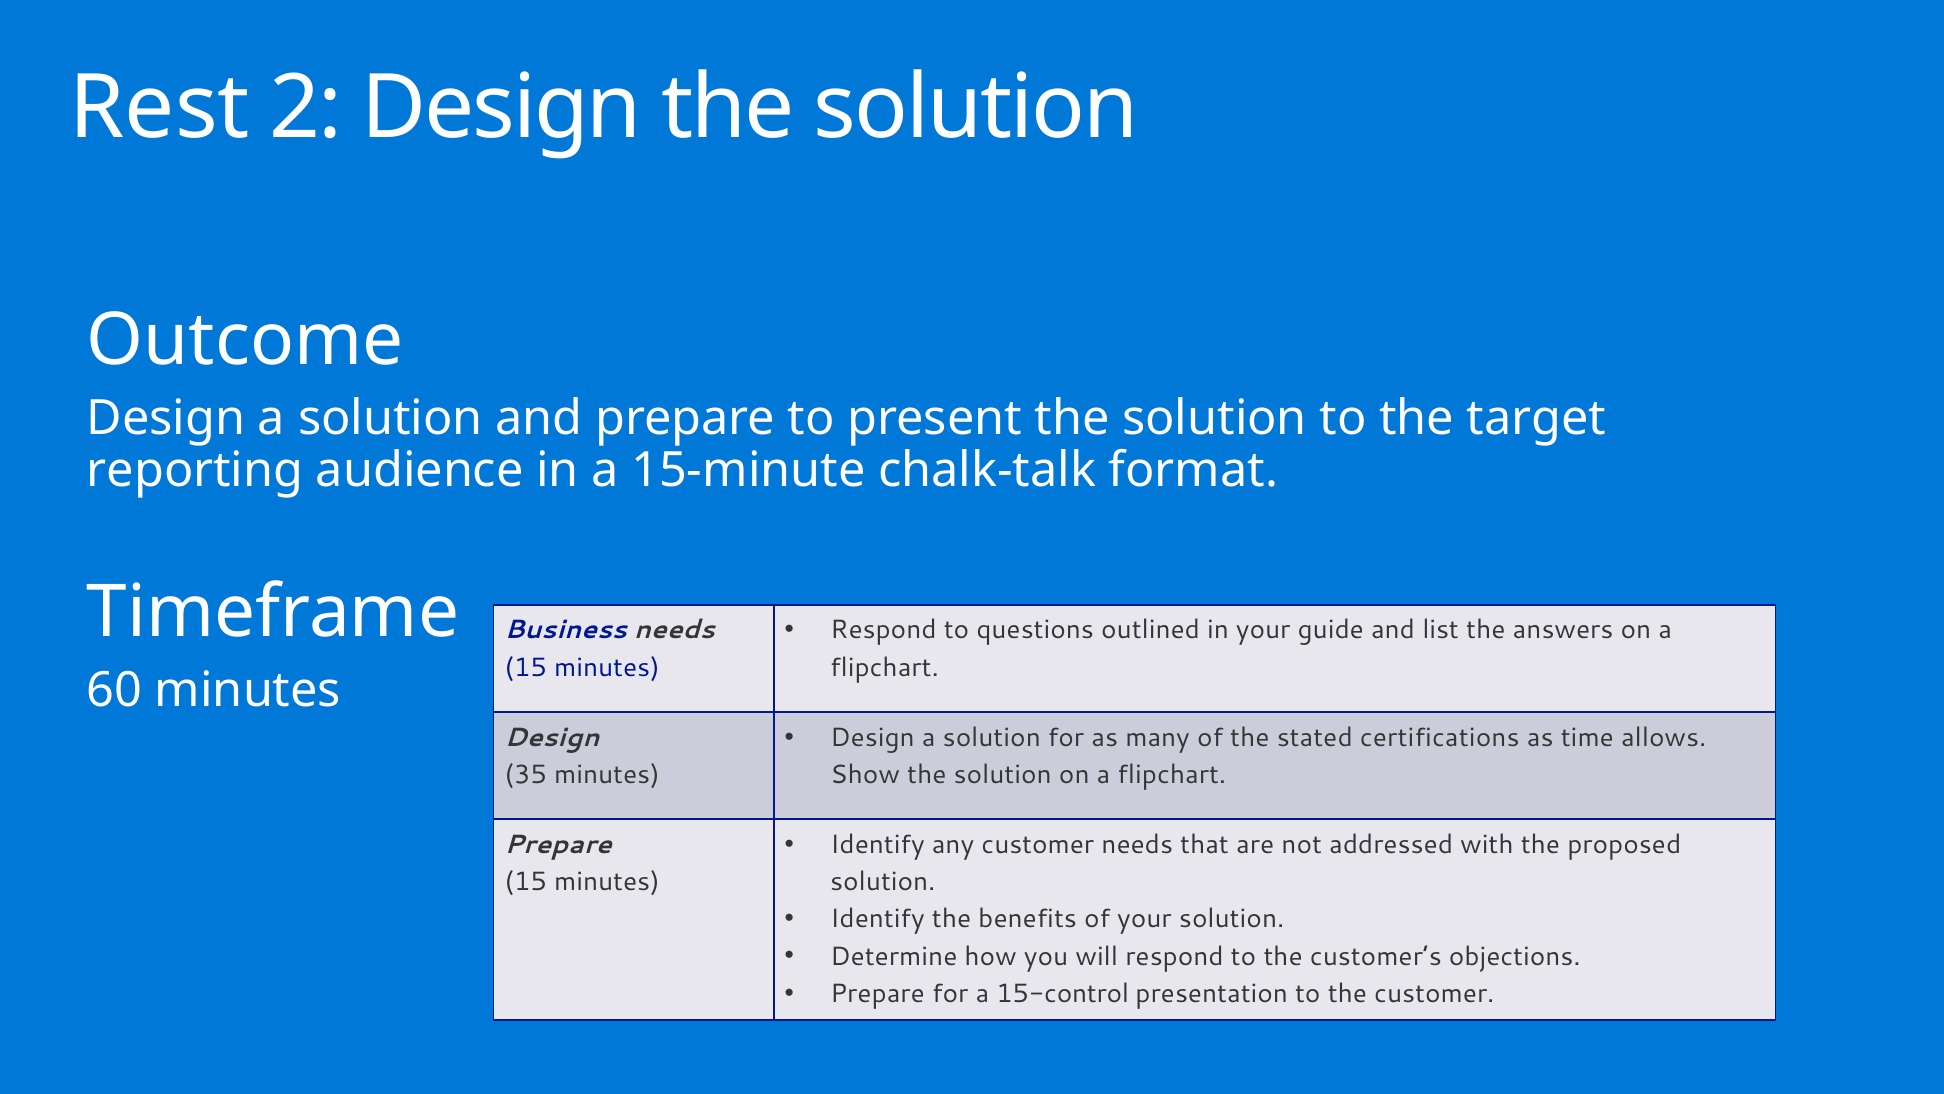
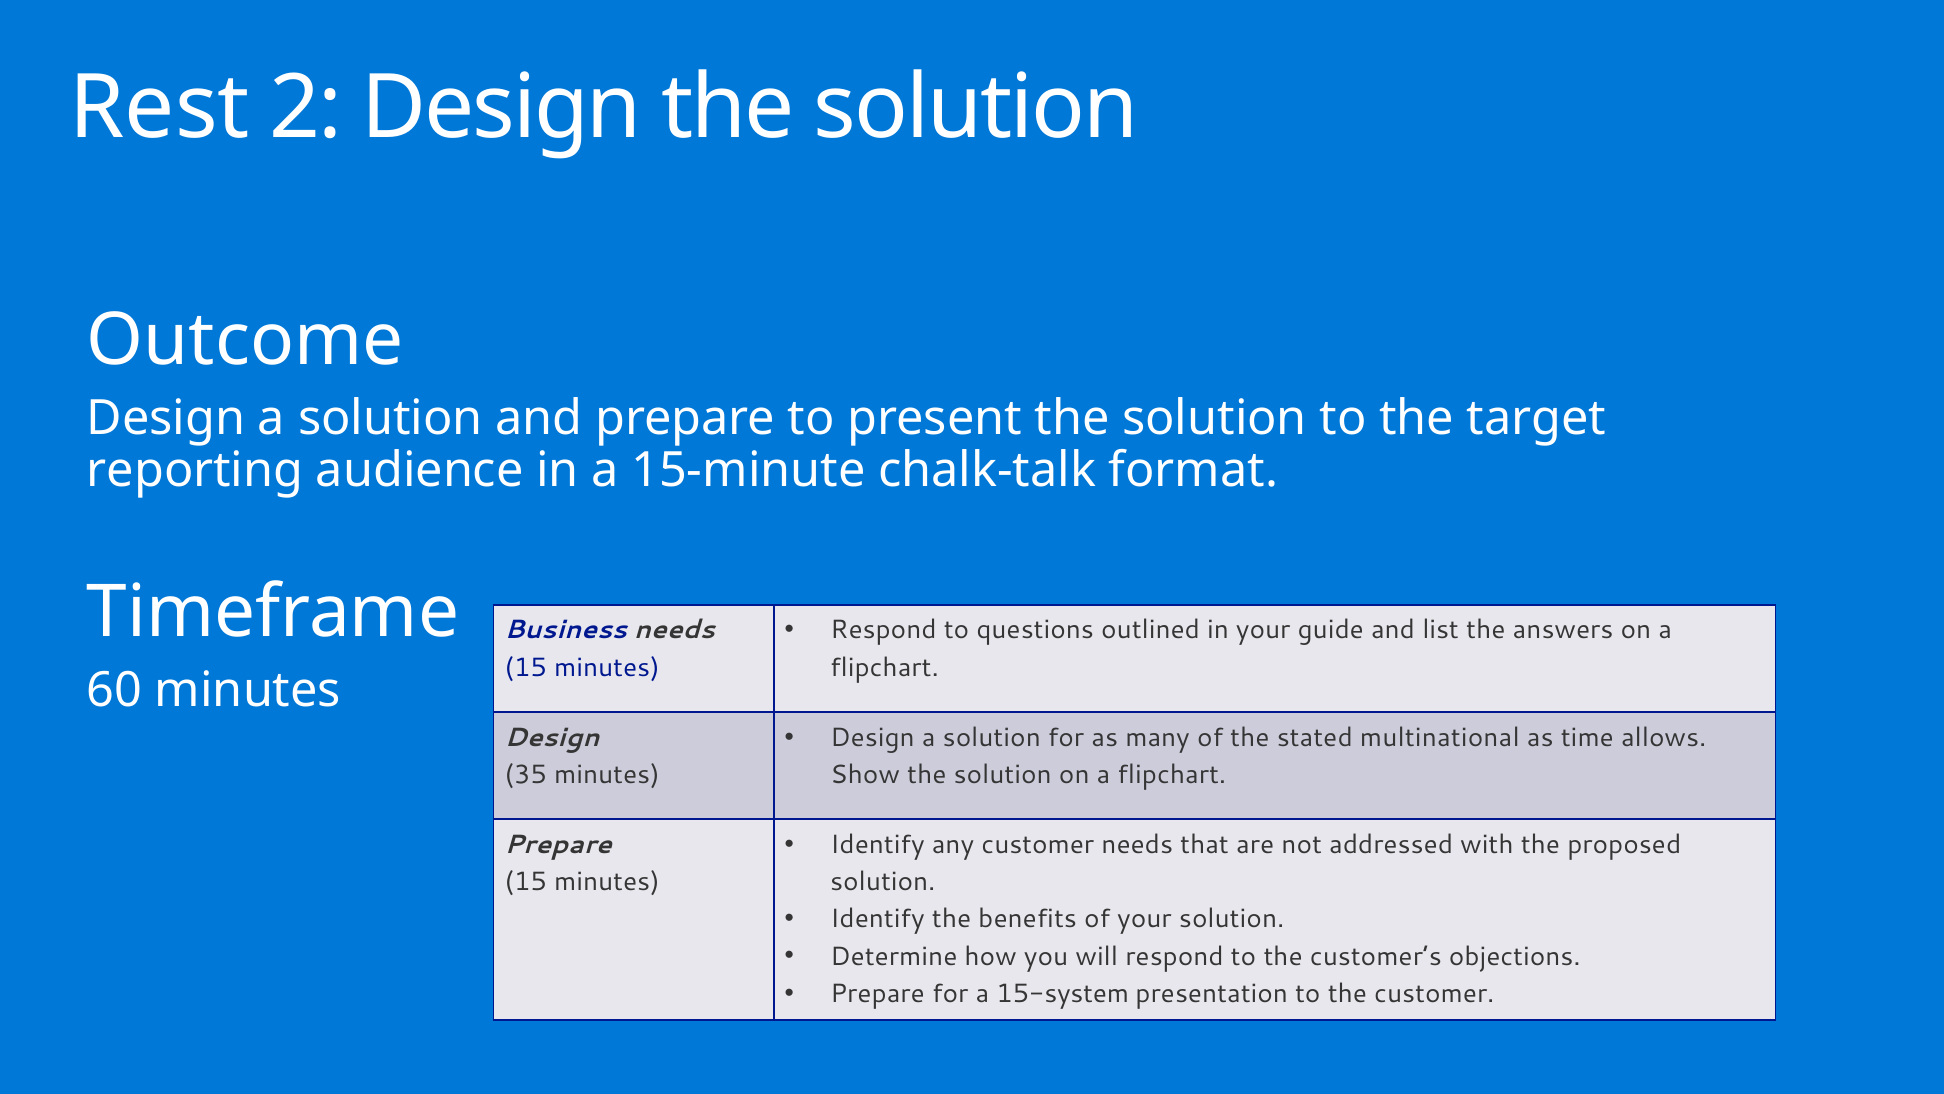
certifications: certifications -> multinational (1440, 737)
15-control: 15-control -> 15-system (1063, 993)
